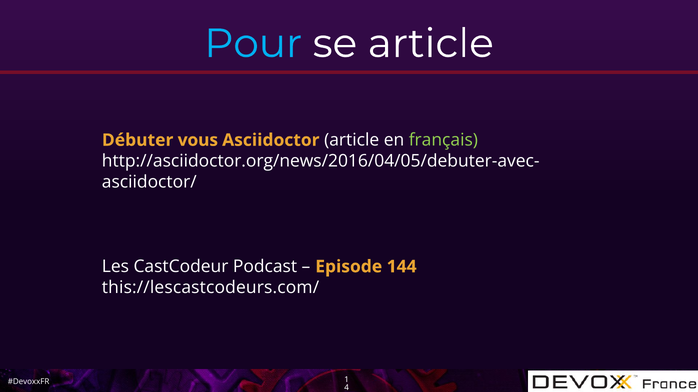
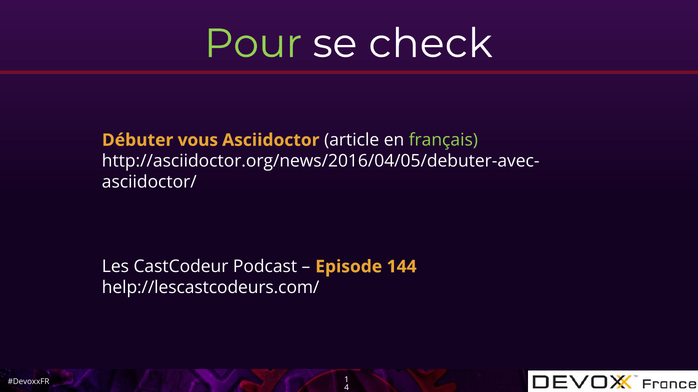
Pour colour: light blue -> light green (253, 44)
se article: article -> check (431, 44)
this://lescastcodeurs.com/: this://lescastcodeurs.com/ -> help://lescastcodeurs.com/ (211, 288)
